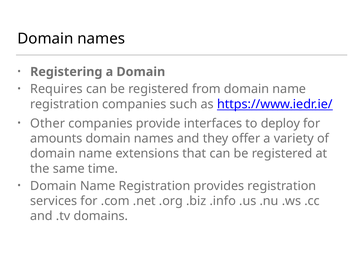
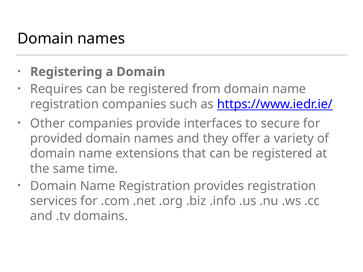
deploy: deploy -> secure (280, 123)
amounts: amounts -> provided (56, 139)
